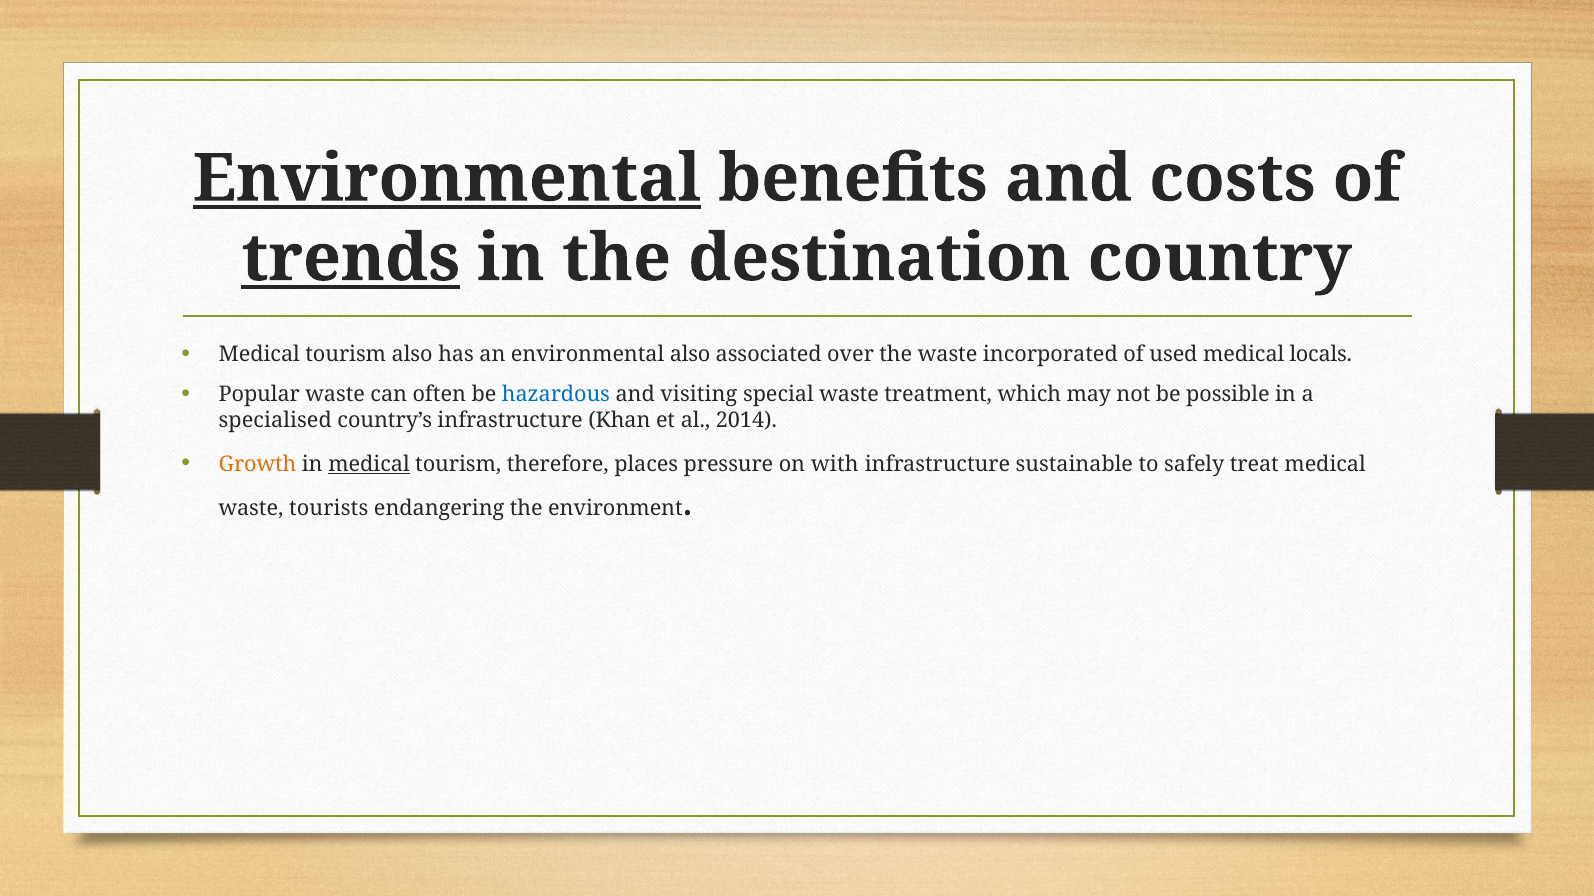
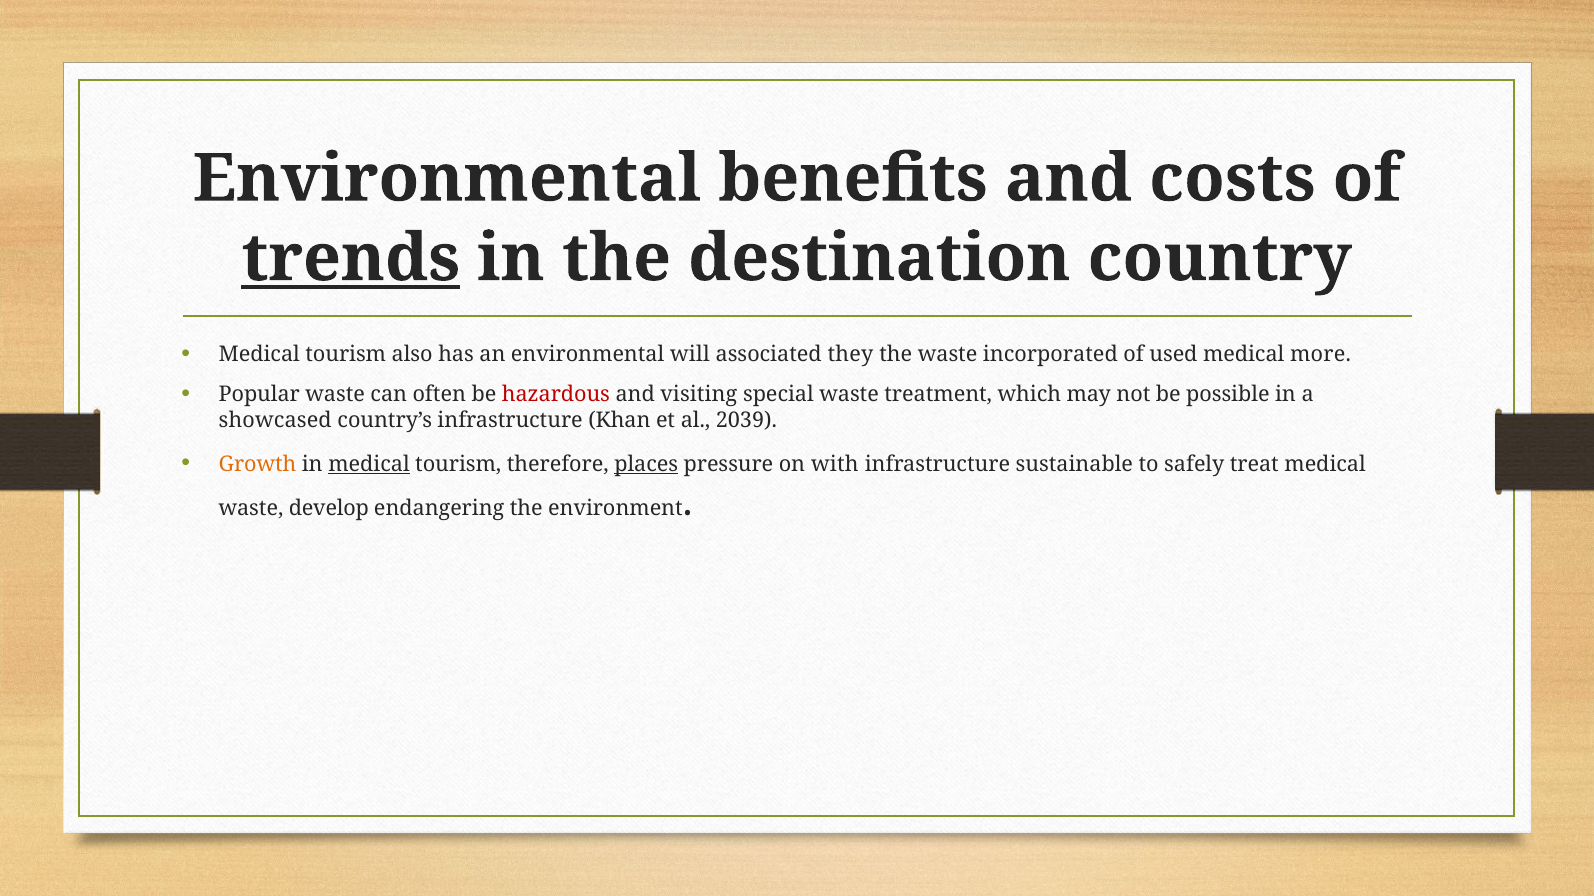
Environmental underline: present -> none (447, 179)
environmental also: also -> will (690, 355)
over: over -> they (850, 355)
locals: locals -> more (1321, 355)
hazardous colour: blue -> red (556, 395)
specialised: specialised -> showcased (275, 421)
2014: 2014 -> 2039 (746, 421)
places underline: none -> present (646, 464)
tourists: tourists -> develop (329, 508)
